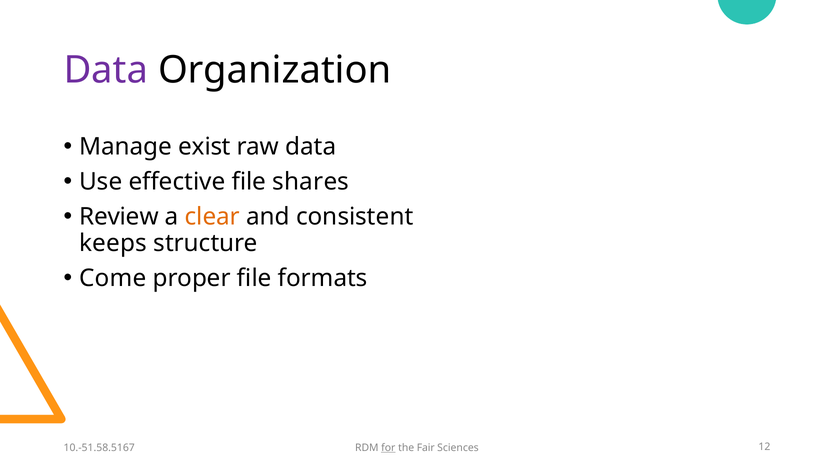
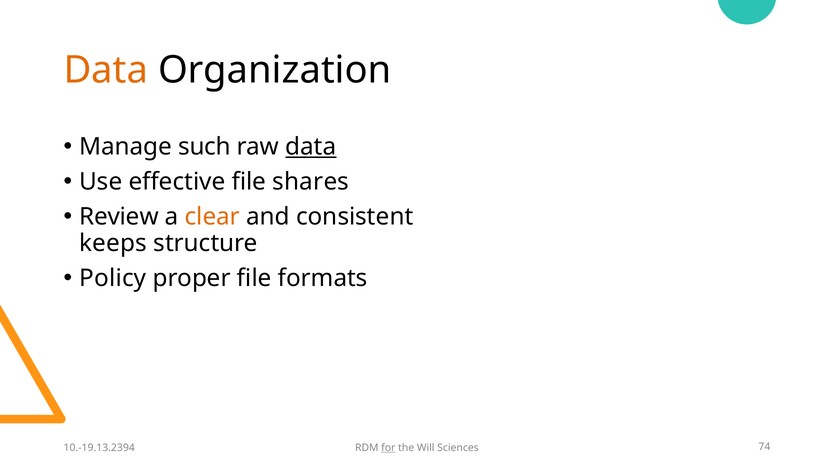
Data colour: purple -> orange (106, 70)
exist: exist -> such (205, 147)
data underline: none -> present (311, 147)
Come: Come -> Policy (113, 278)
10.-51.58.5167: 10.-51.58.5167 -> 10.-19.13.2394 (99, 448)
Fair: Fair -> Will (426, 448)
12: 12 -> 74 (764, 447)
